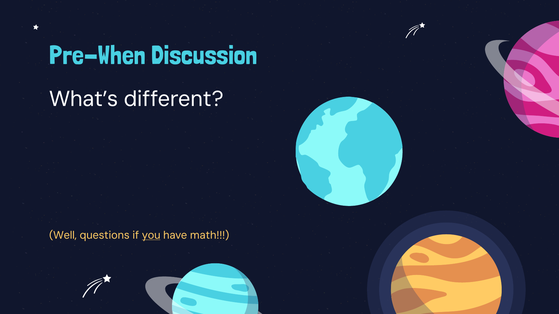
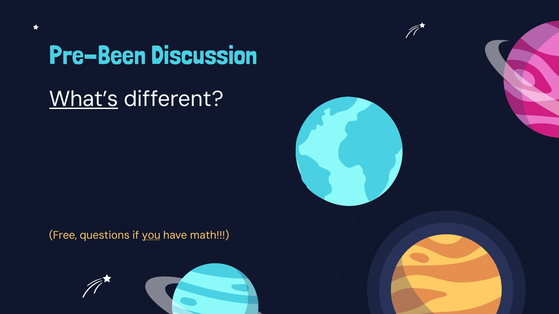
Pre-When: Pre-When -> Pre-Been (98, 55)
What’s underline: none -> present (84, 99)
Well: Well -> Free (63, 236)
